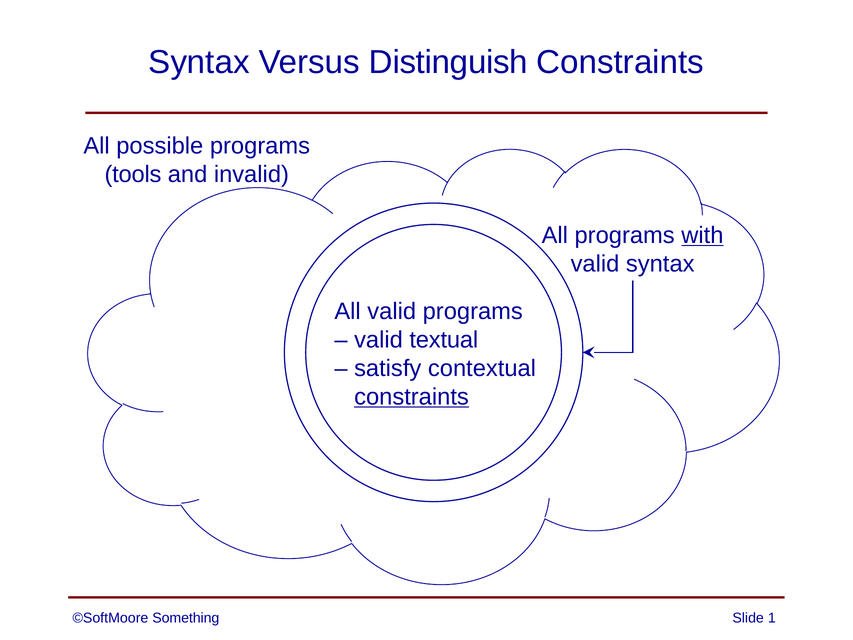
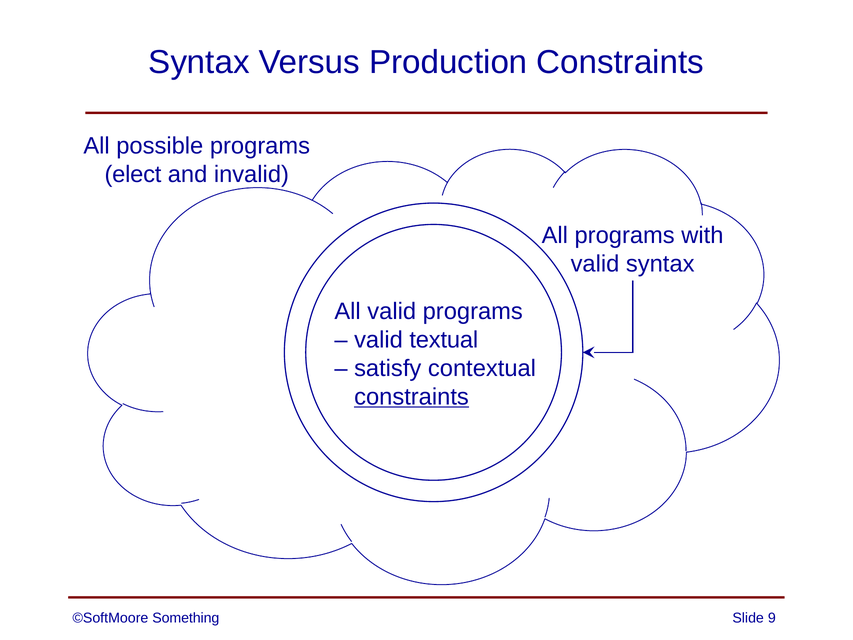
Distinguish: Distinguish -> Production (448, 62)
tools: tools -> elect (133, 174)
with underline: present -> none (702, 235)
1: 1 -> 9 (772, 618)
